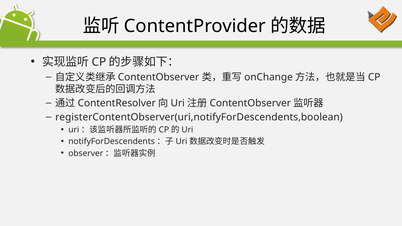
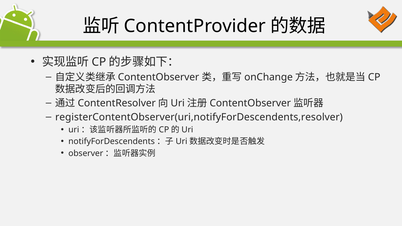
registerContentObserver(uri,notifyForDescendents,boolean: registerContentObserver(uri,notifyForDescendents,boolean -> registerContentObserver(uri,notifyForDescendents,resolver (199, 117)
